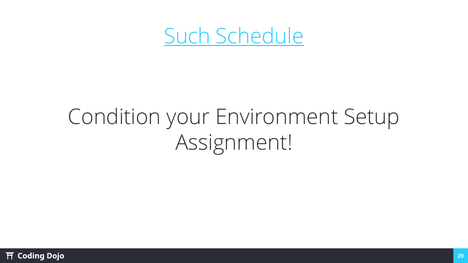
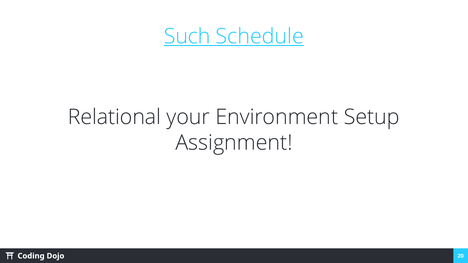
Condition: Condition -> Relational (114, 117)
